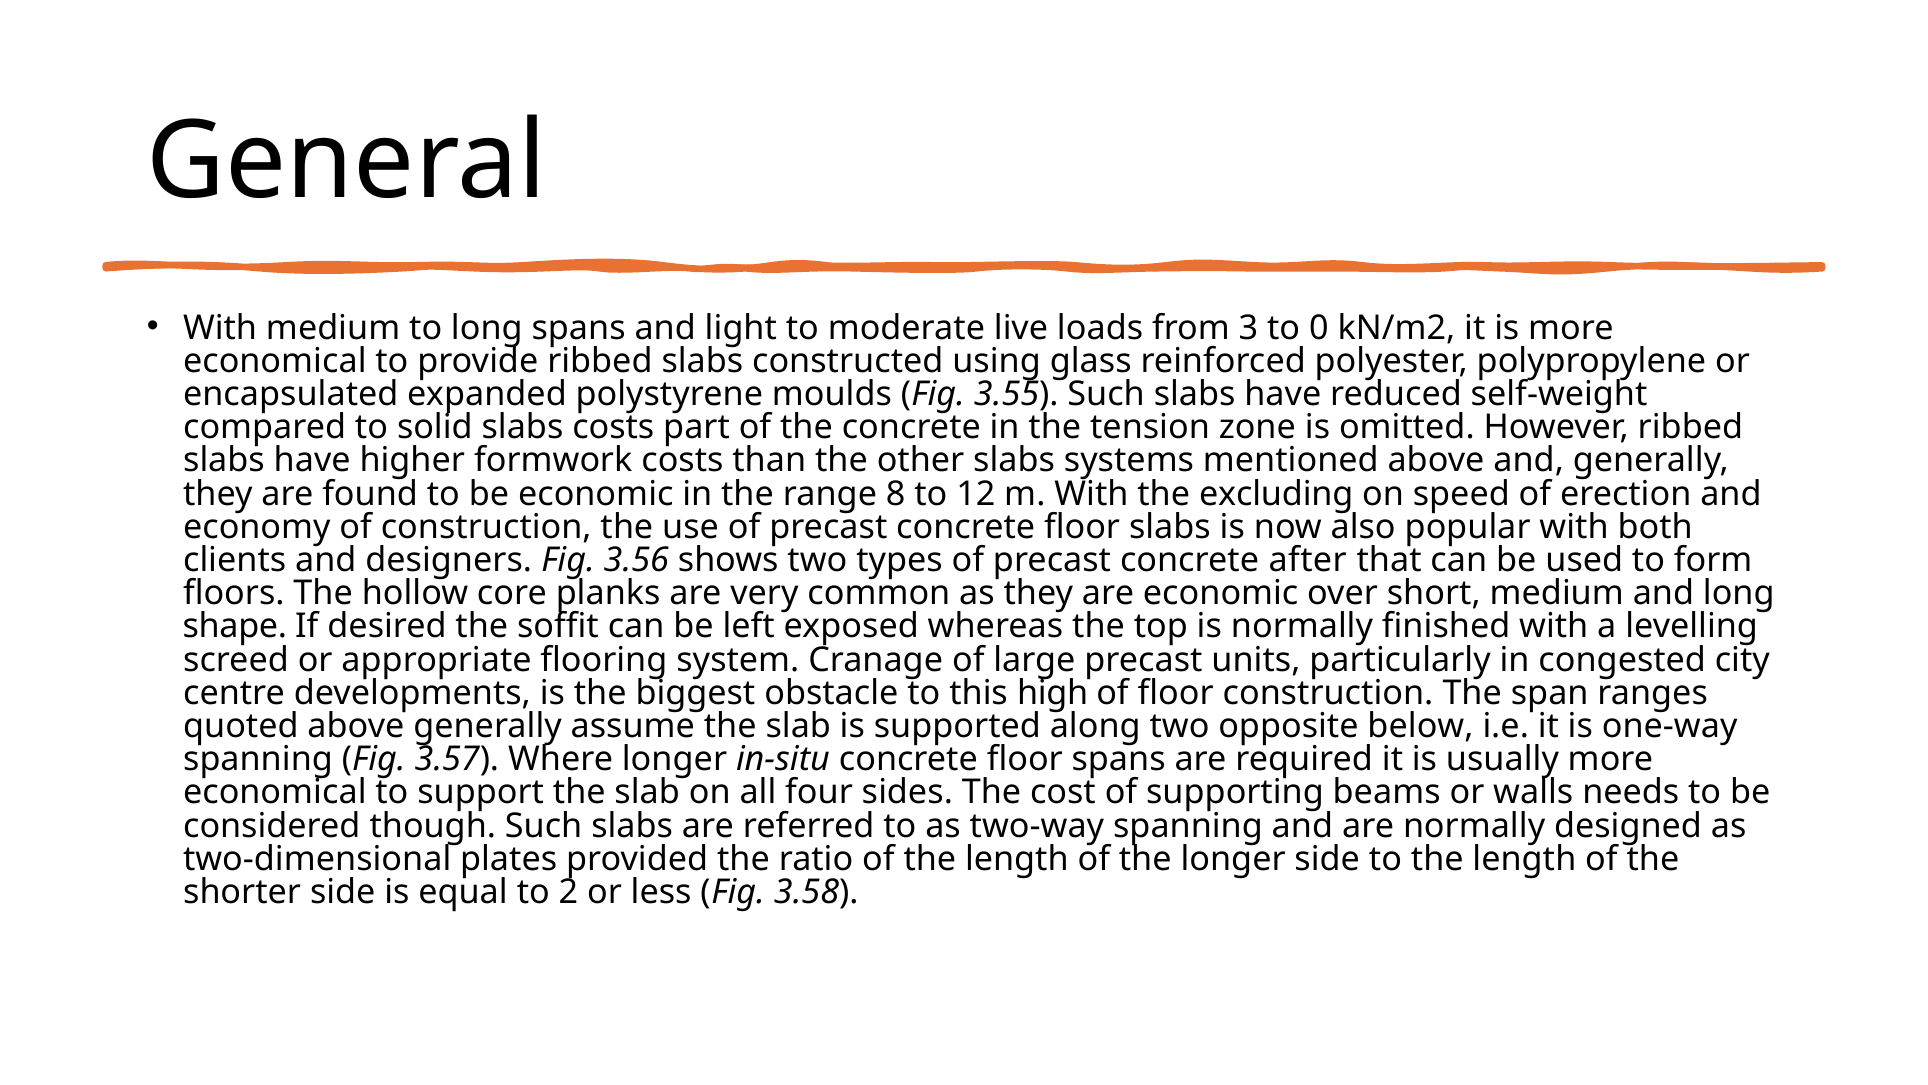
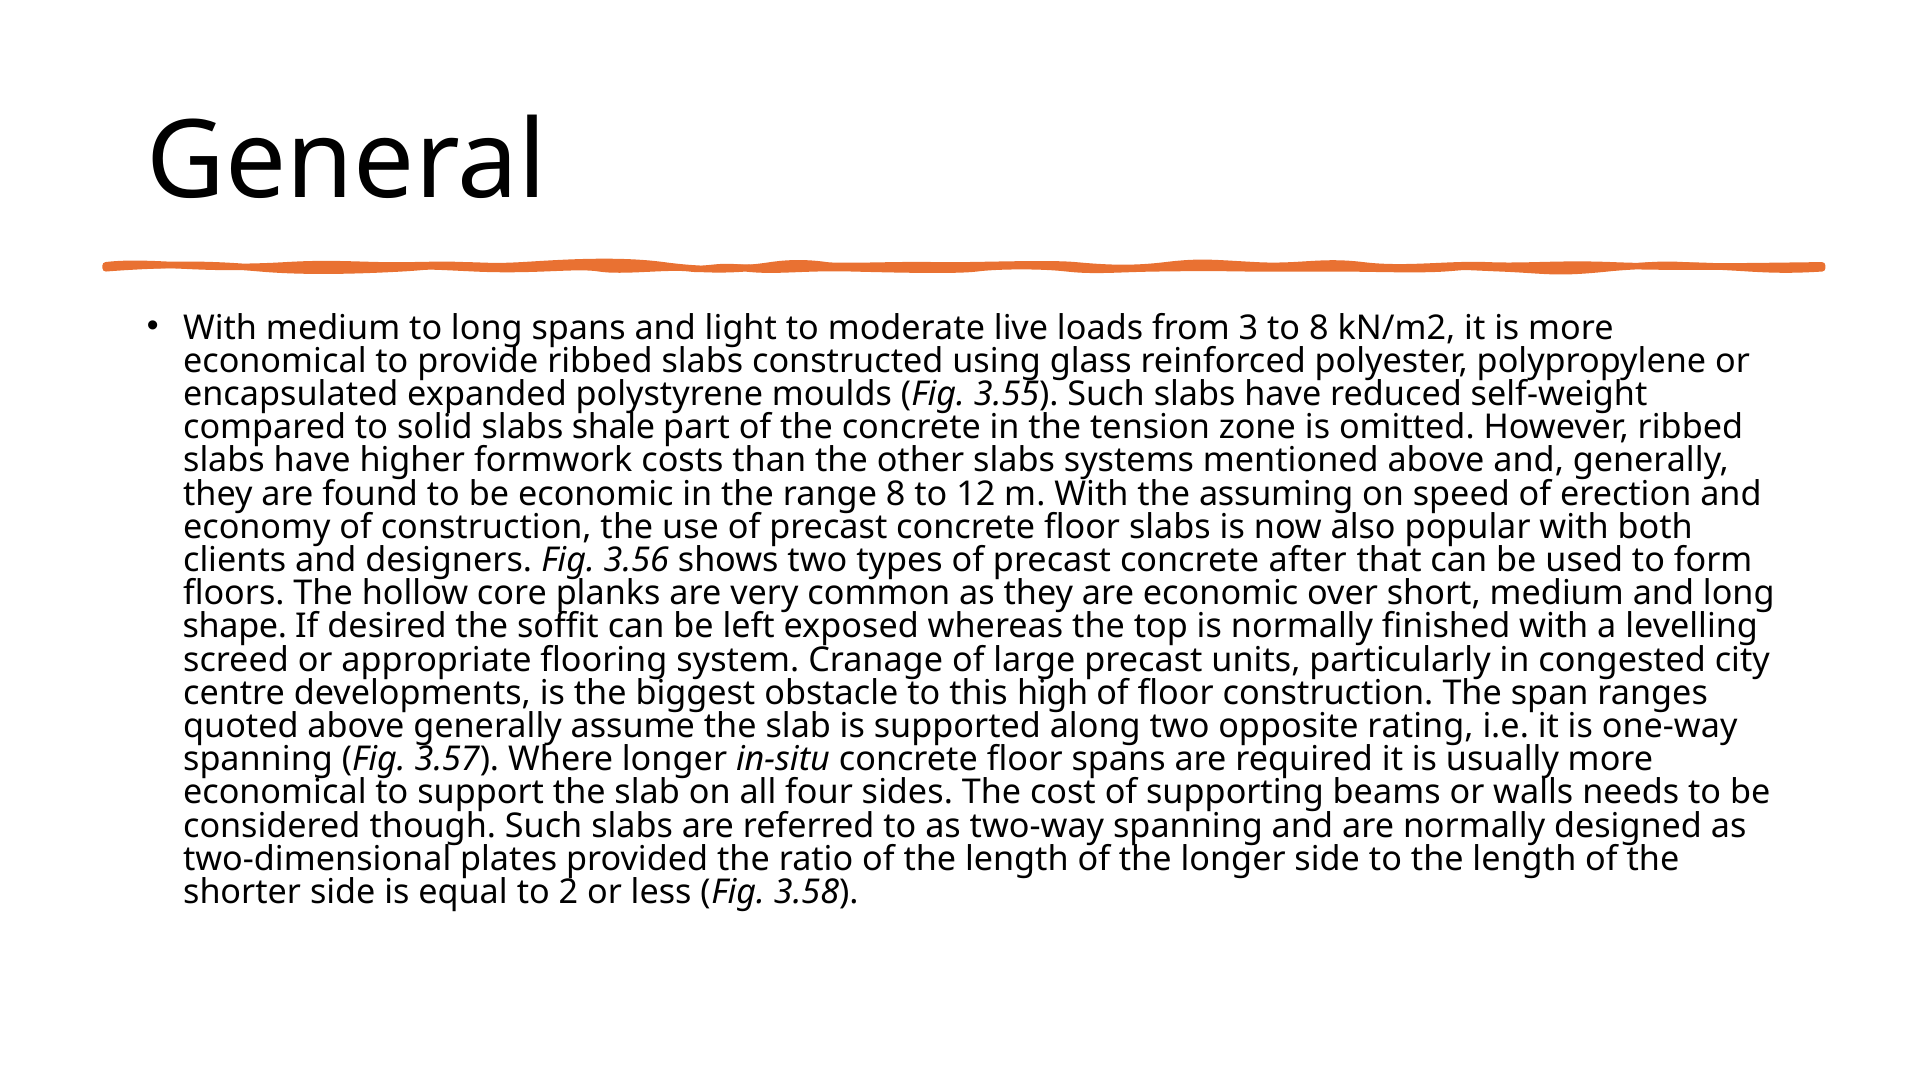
to 0: 0 -> 8 (1319, 328)
slabs costs: costs -> shale (613, 427)
excluding: excluding -> assuming (1276, 494)
below: below -> rating (1421, 726)
